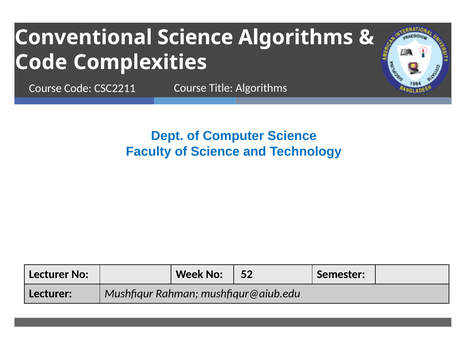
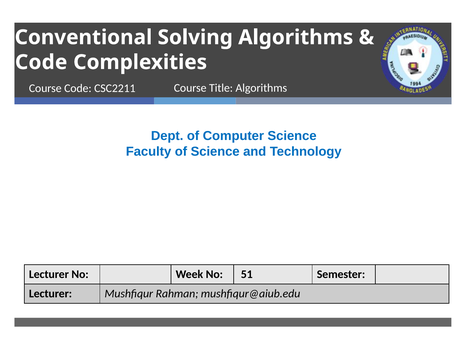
Conventional Science: Science -> Solving (195, 37)
52: 52 -> 51 (247, 274)
